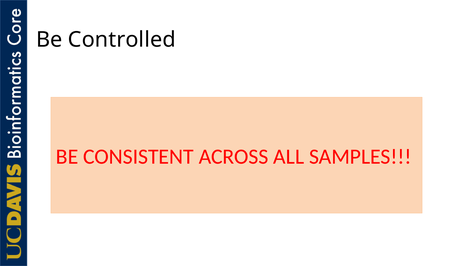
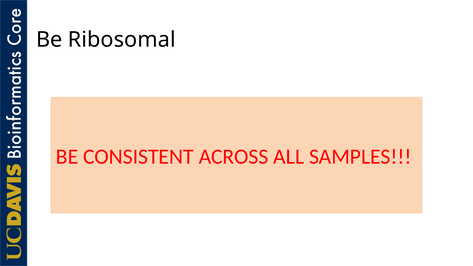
Controlled: Controlled -> Ribosomal (122, 40)
